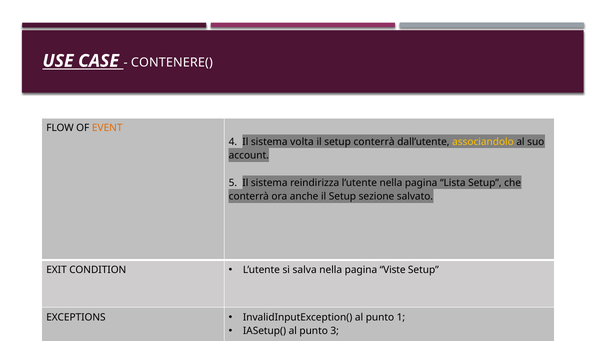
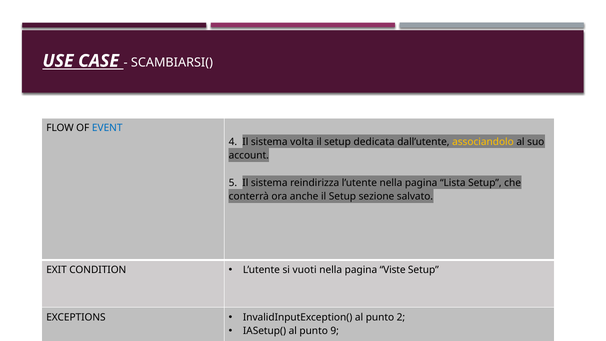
CONTENERE(: CONTENERE( -> SCAMBIARSI( (172, 63)
EVENT colour: orange -> blue (107, 128)
setup conterrà: conterrà -> dedicata (374, 142)
salva: salva -> vuoti (305, 270)
1: 1 -> 2 (401, 317)
3: 3 -> 9 (335, 331)
